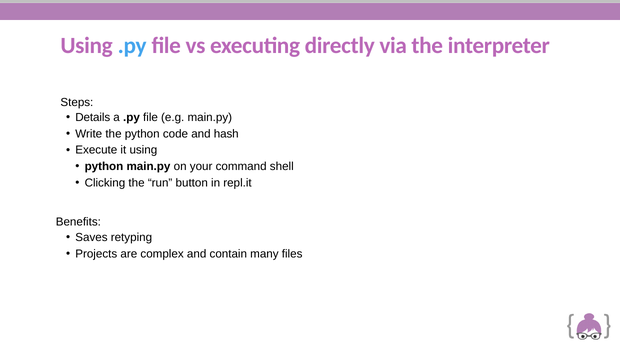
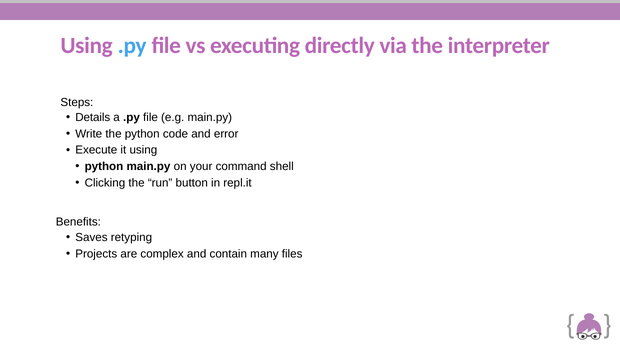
hash: hash -> error (226, 134)
